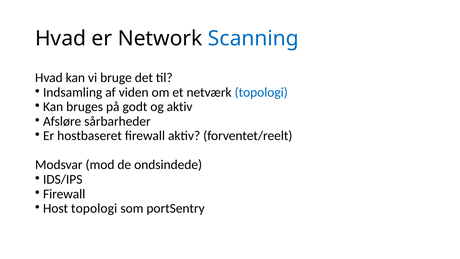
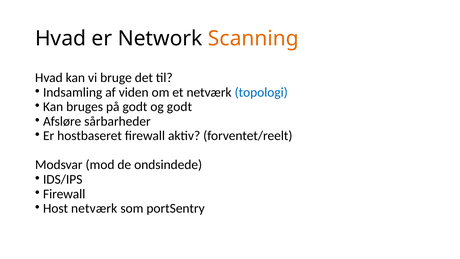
Scanning colour: blue -> orange (253, 39)
og aktiv: aktiv -> godt (179, 107)
Host topologi: topologi -> netværk (94, 208)
